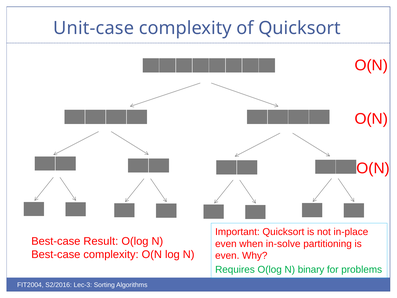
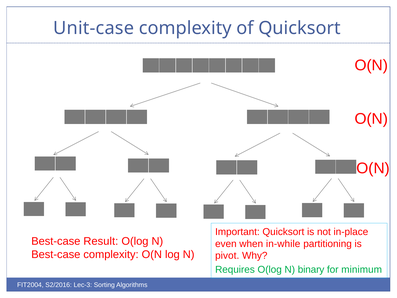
in-solve: in-solve -> in-while (283, 244)
even: even -> pivot (227, 255)
problems: problems -> minimum (362, 269)
